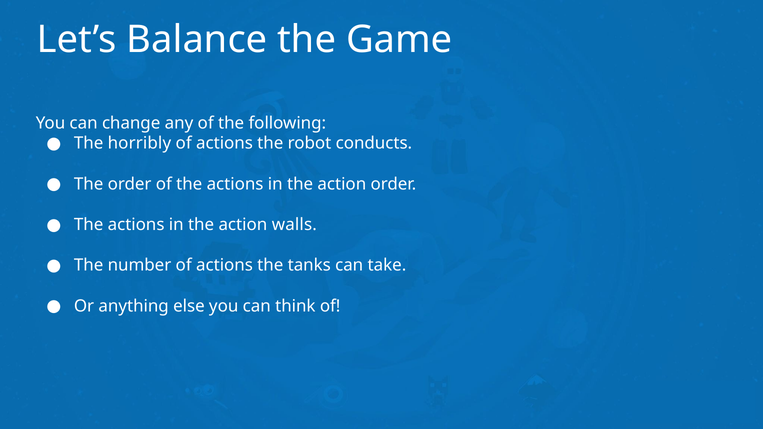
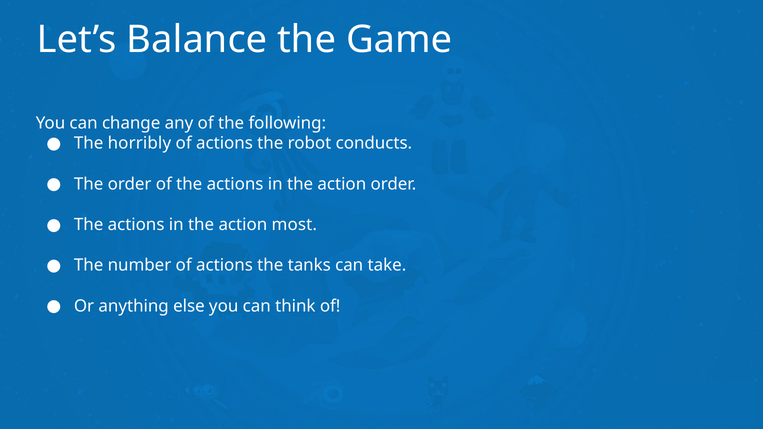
walls: walls -> most (294, 225)
